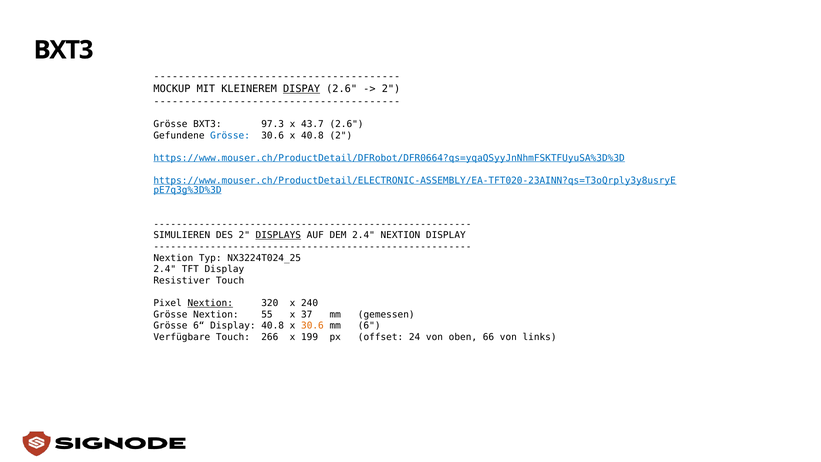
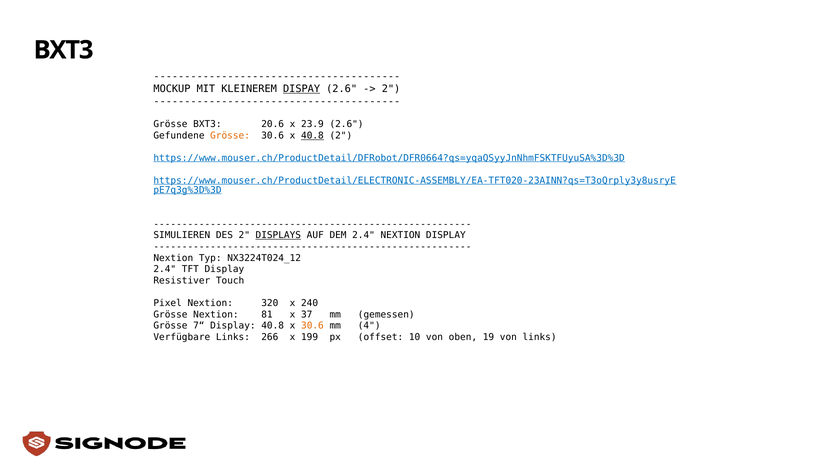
97.3: 97.3 -> 20.6 (273, 124)
43.7: 43.7 -> 23.9 (312, 124)
Grösse colour: blue -> orange (230, 136)
40.8 underline: none -> present (312, 136)
NX3224T024_25: NX3224T024_25 -> NX3224T024_12 (264, 258)
Nextion underline: present -> none (210, 303)
55: 55 -> 81 (267, 314)
6“: 6“ -> 7“ (199, 326)
6: 6 -> 4 (369, 326)
Verfügbare Touch: Touch -> Links (233, 337)
24: 24 -> 10 (415, 337)
66: 66 -> 19 (488, 337)
